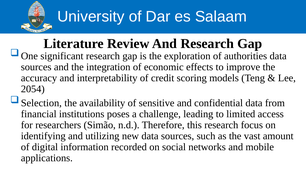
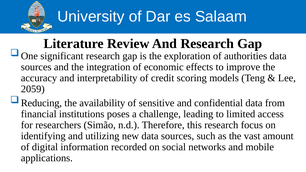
2054: 2054 -> 2059 (33, 89)
Selection: Selection -> Reducing (41, 103)
